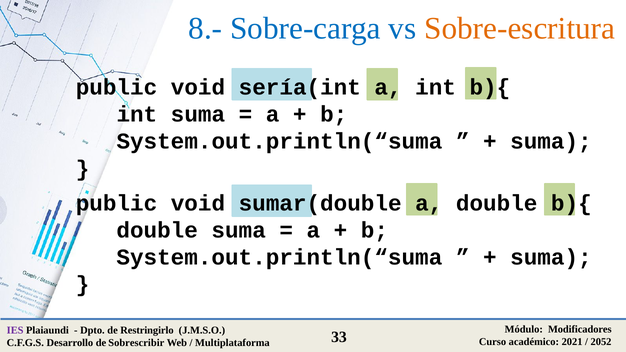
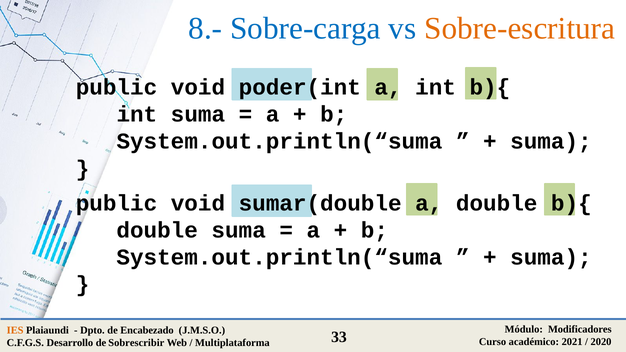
sería(int: sería(int -> poder(int (300, 87)
IES colour: purple -> orange (15, 330)
Restringirlo: Restringirlo -> Encabezado (147, 330)
2052: 2052 -> 2020 (601, 342)
